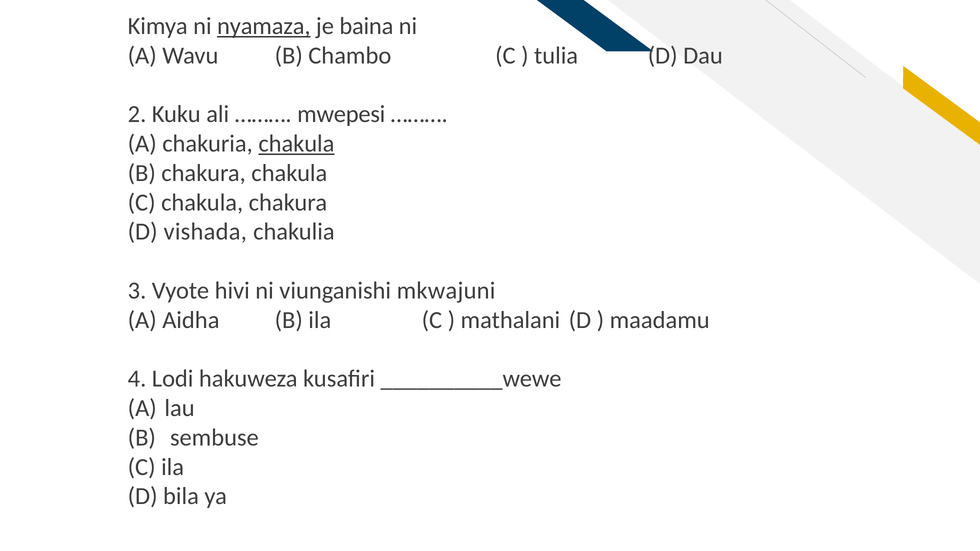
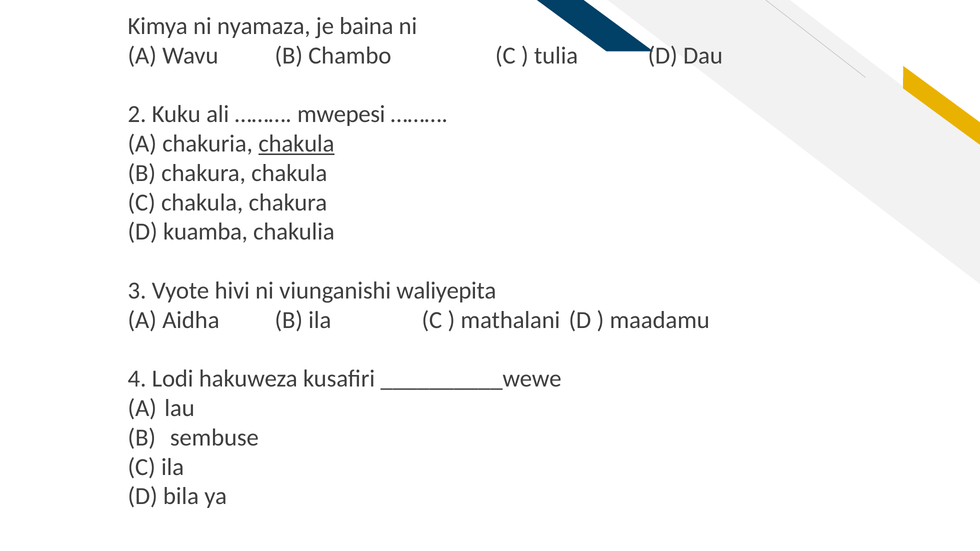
nyamaza underline: present -> none (264, 26)
vishada: vishada -> kuamba (205, 232)
mkwajuni: mkwajuni -> waliyepita (446, 291)
